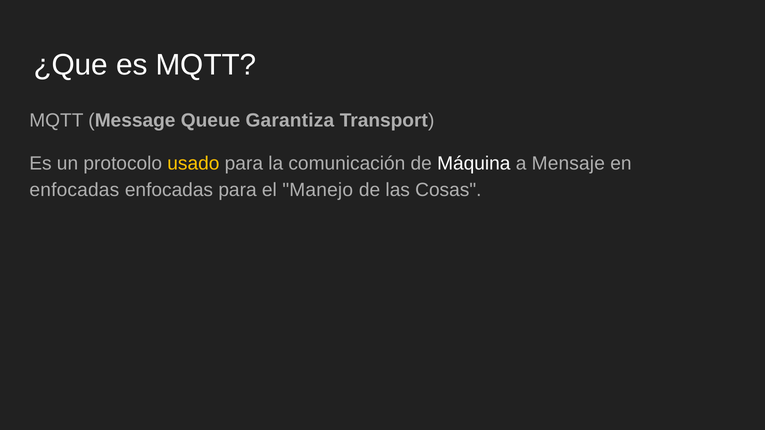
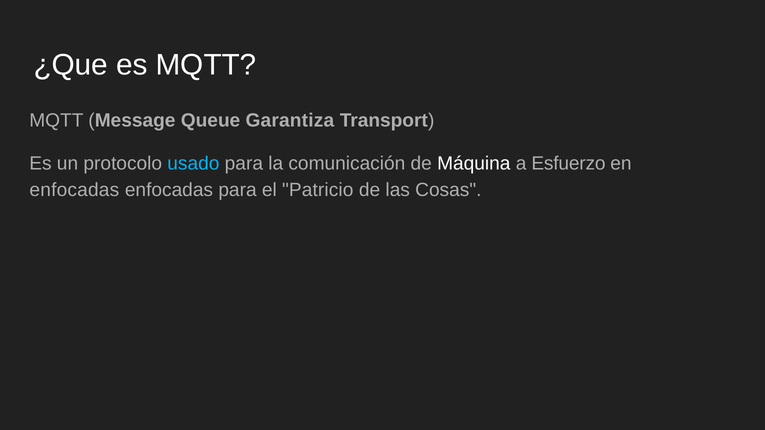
usado colour: yellow -> light blue (193, 164)
Mensaje: Mensaje -> Esfuerzo (568, 164)
Manejo: Manejo -> Patricio (318, 190)
